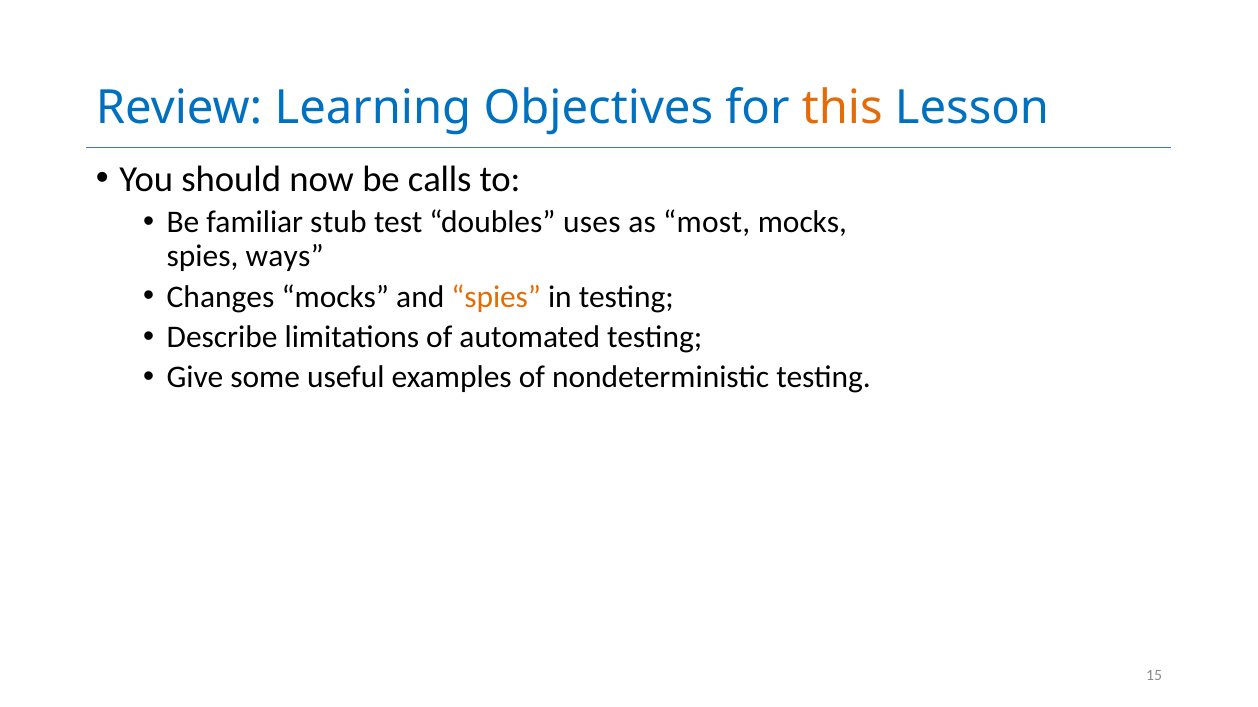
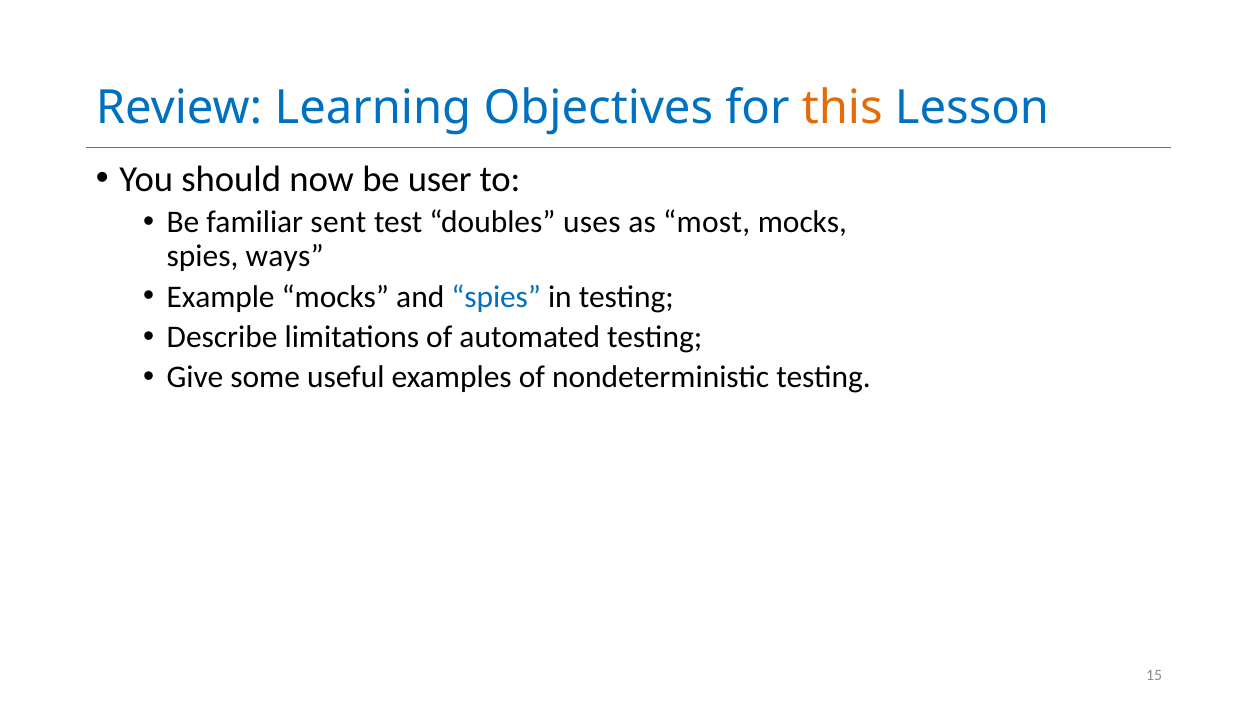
calls: calls -> user (440, 179)
stub: stub -> sent (338, 222)
Changes: Changes -> Example (221, 297)
spies colour: orange -> blue (496, 297)
